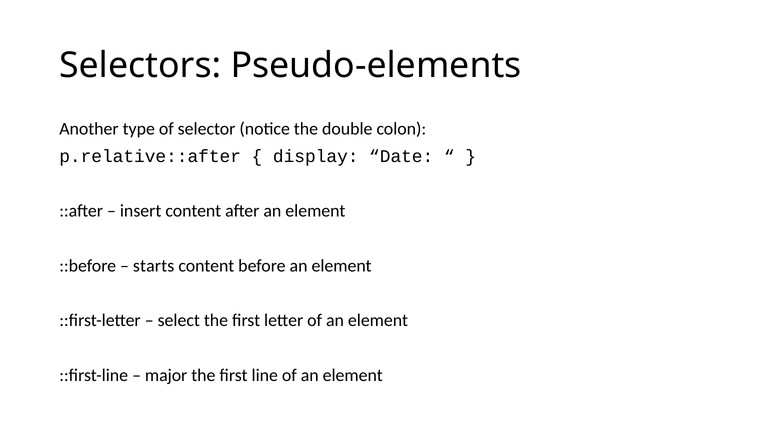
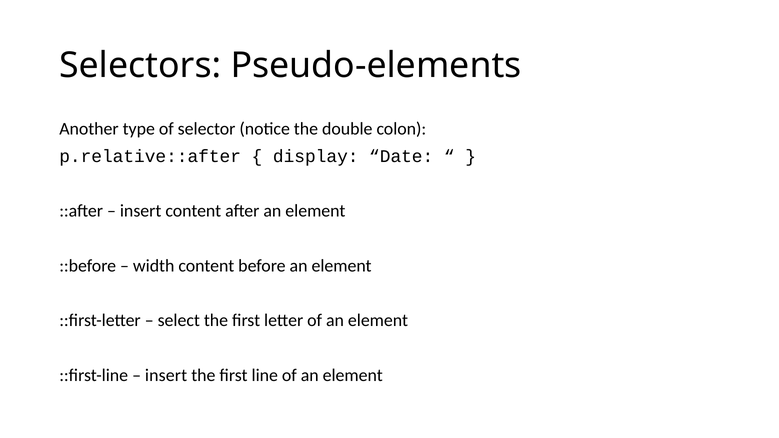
starts: starts -> width (154, 266)
major: major -> insert (166, 376)
